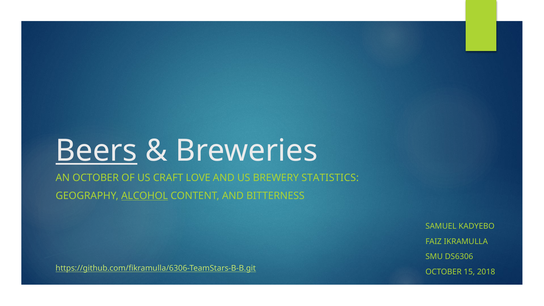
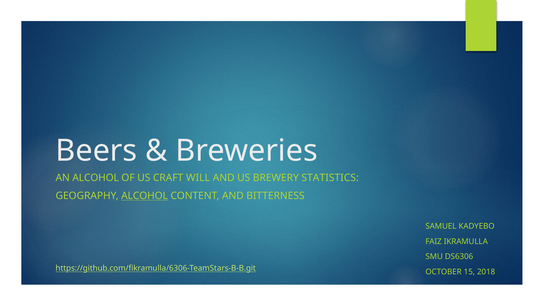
Beers underline: present -> none (96, 151)
AN OCTOBER: OCTOBER -> ALCOHOL (96, 178)
LOVE: LOVE -> WILL (198, 178)
